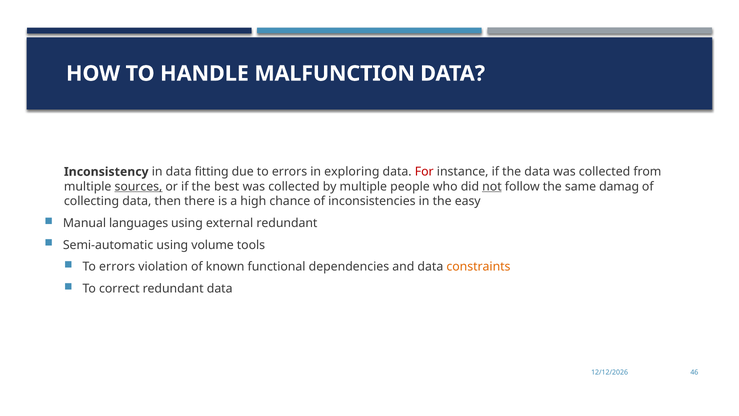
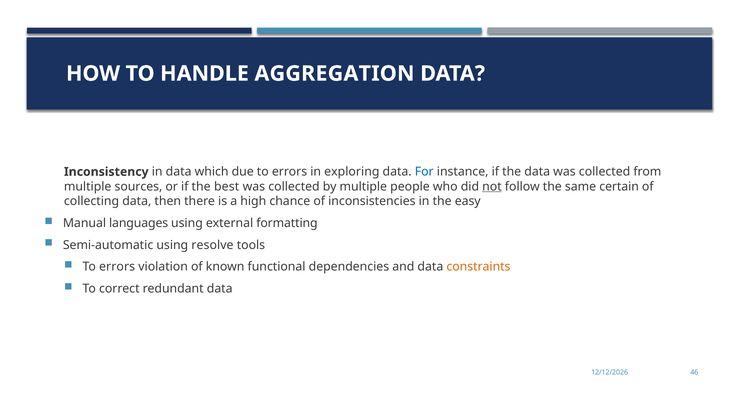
MALFUNCTION: MALFUNCTION -> AGGREGATION (334, 74)
fitting: fitting -> which (212, 172)
For colour: red -> blue (424, 172)
sources underline: present -> none (138, 186)
damag: damag -> certain (619, 186)
external redundant: redundant -> formatting (287, 223)
volume: volume -> resolve (212, 245)
